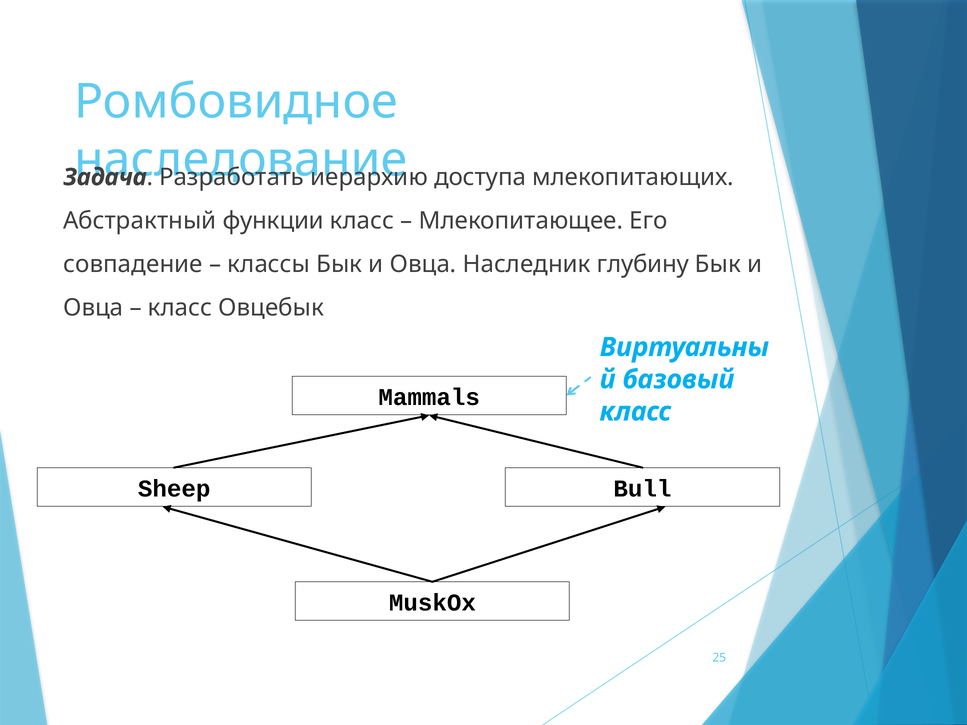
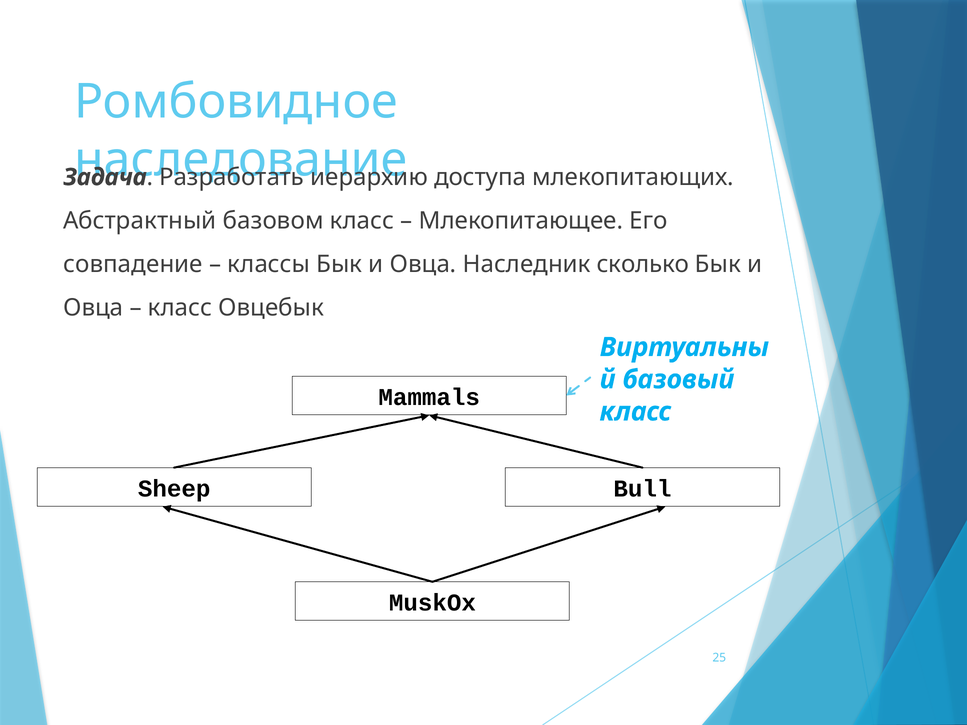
функции: функции -> базовом (273, 221)
глубину: глубину -> сколько (643, 264)
